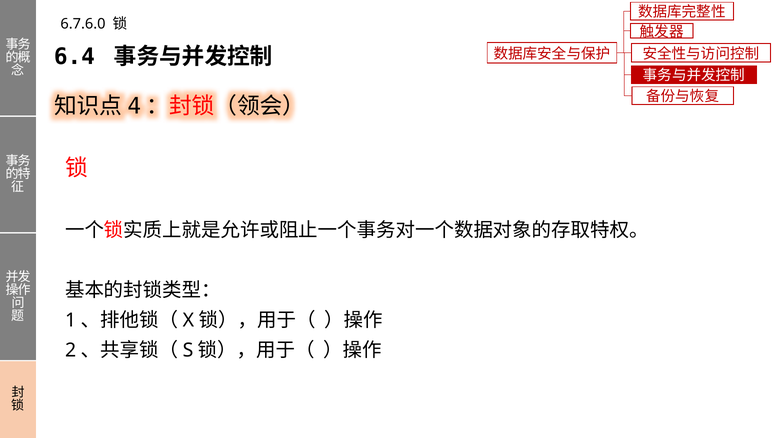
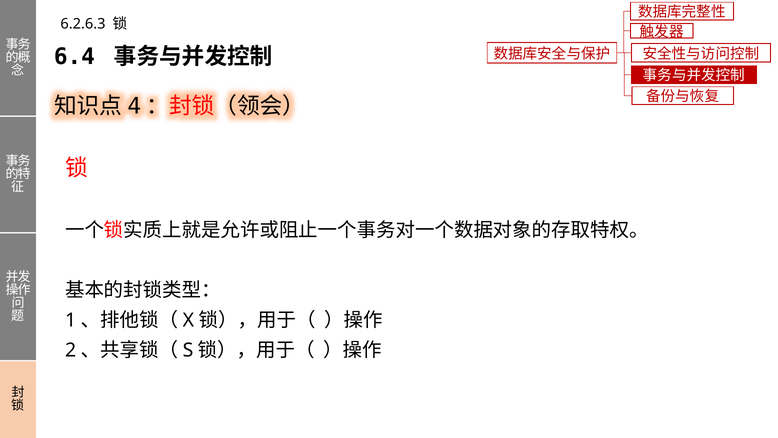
6.7.6.0: 6.7.6.0 -> 6.2.6.3 (83, 24)
